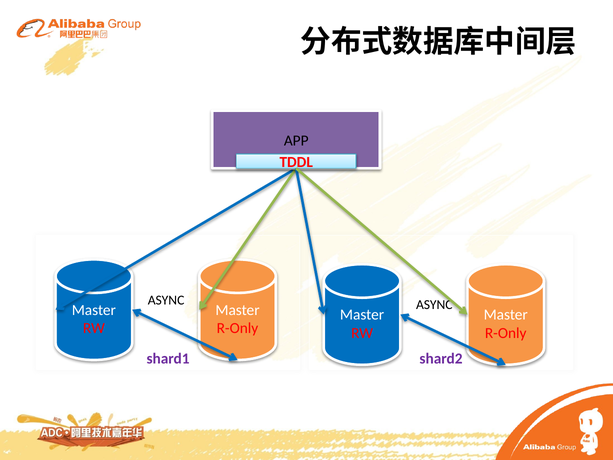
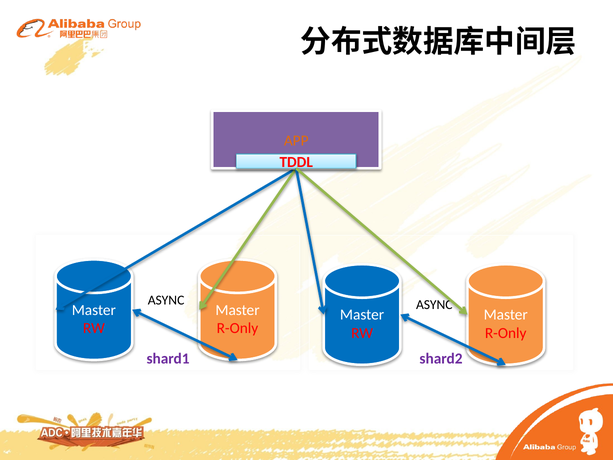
APP colour: black -> orange (296, 141)
